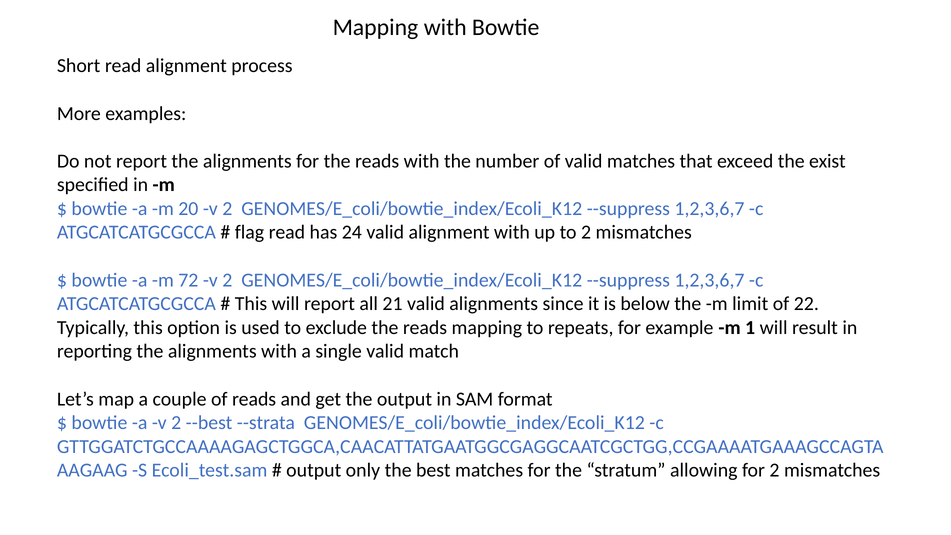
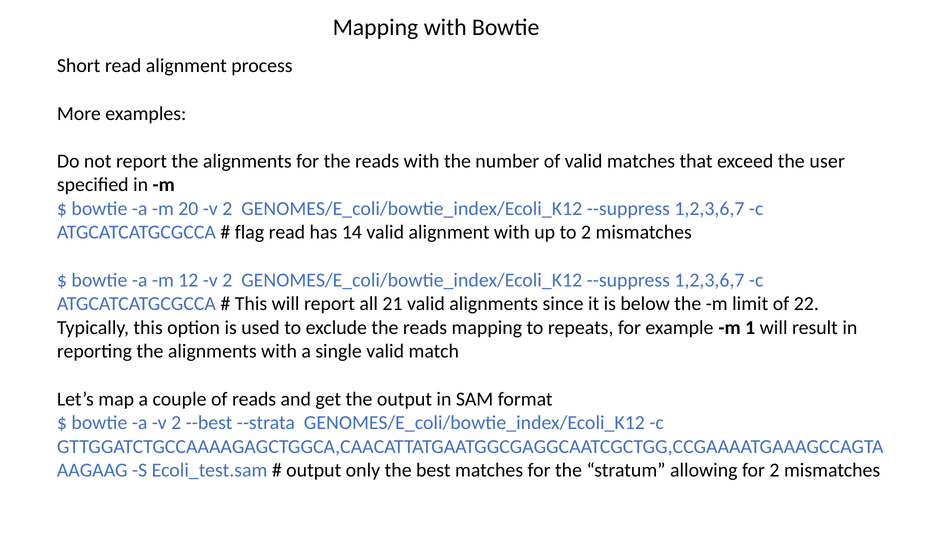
exist: exist -> user (827, 161)
24: 24 -> 14 (352, 232)
72: 72 -> 12 (188, 280)
